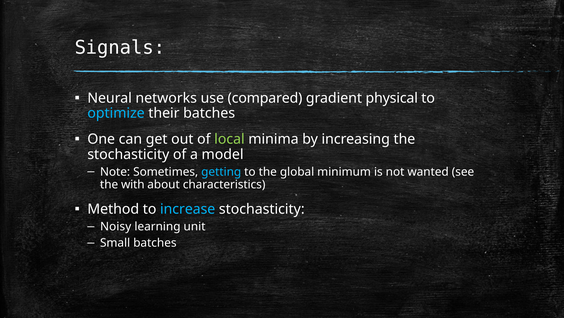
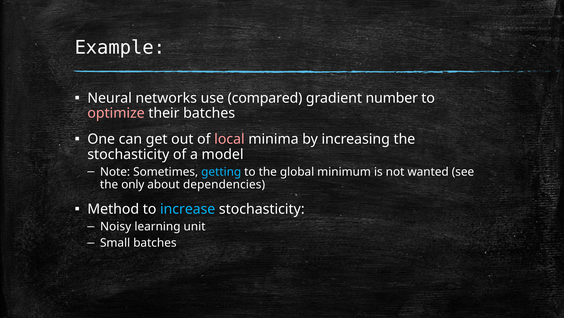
Signals: Signals -> Example (120, 48)
physical: physical -> number (392, 98)
optimize colour: light blue -> pink (116, 113)
local colour: light green -> pink (229, 139)
with: with -> only (133, 184)
characteristics: characteristics -> dependencies (224, 184)
